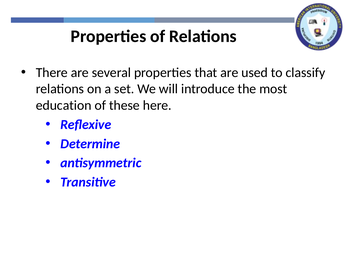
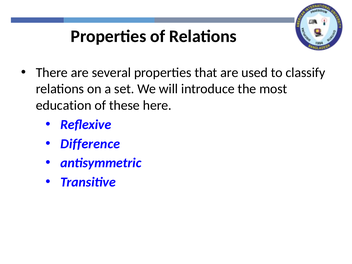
Determine: Determine -> Difference (90, 144)
